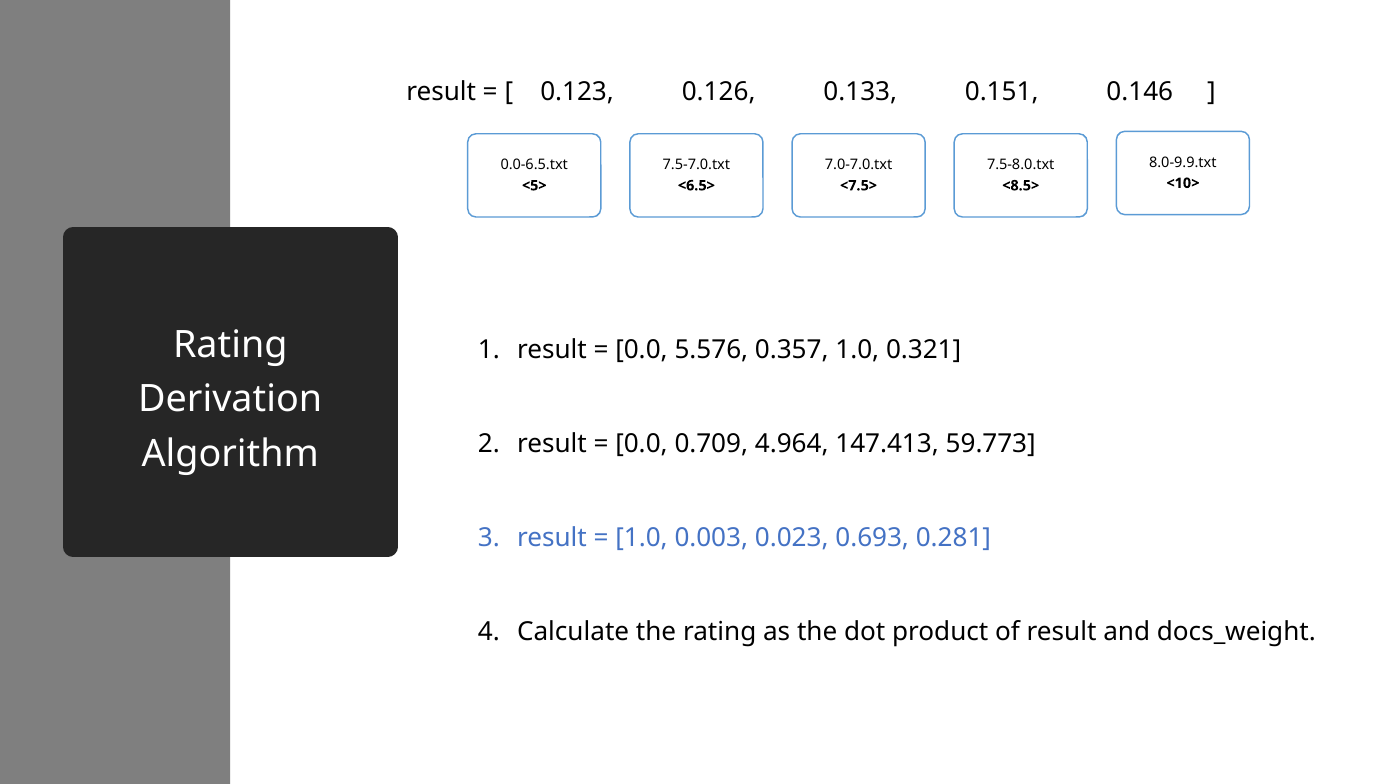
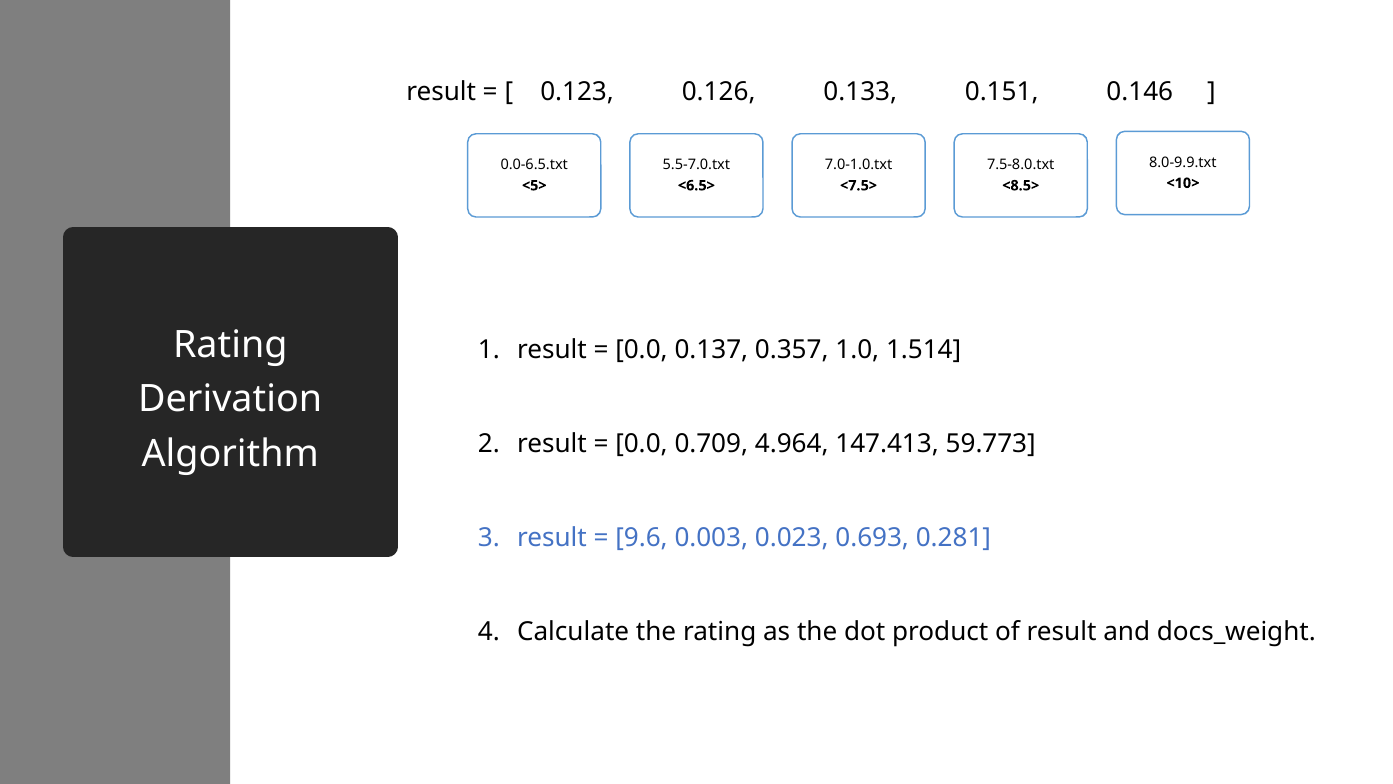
7.5-7.0.txt: 7.5-7.0.txt -> 5.5-7.0.txt (696, 165)
7.0-7.0.txt: 7.0-7.0.txt -> 7.0-1.0.txt (859, 165)
5.576: 5.576 -> 0.137 (711, 349)
0.321: 0.321 -> 1.514 (924, 349)
1.0: 1.0 -> 9.6 (641, 537)
